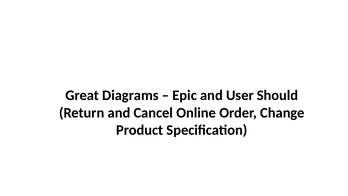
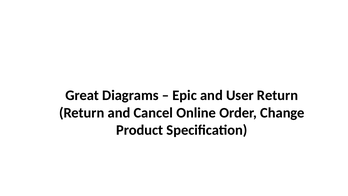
User Should: Should -> Return (278, 95)
